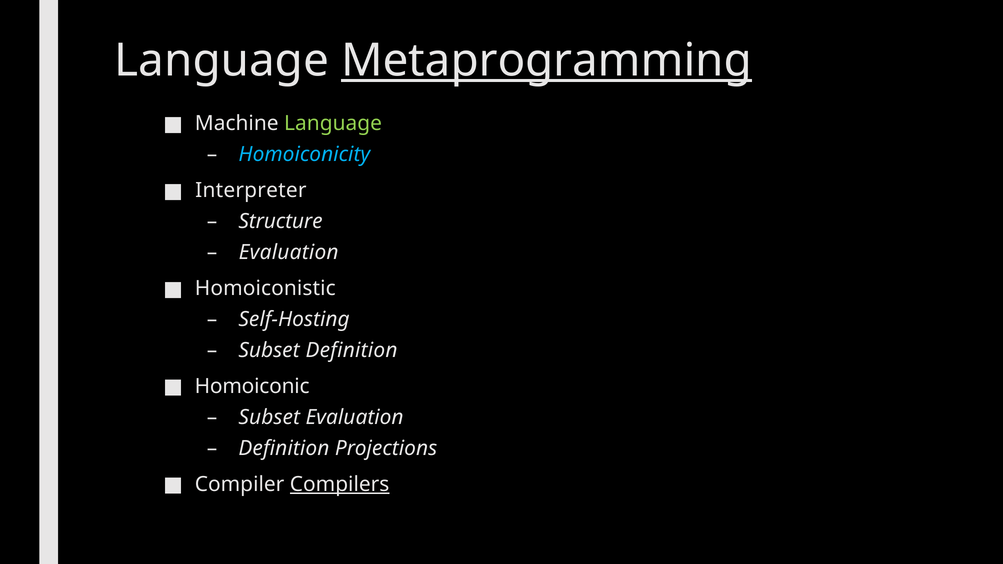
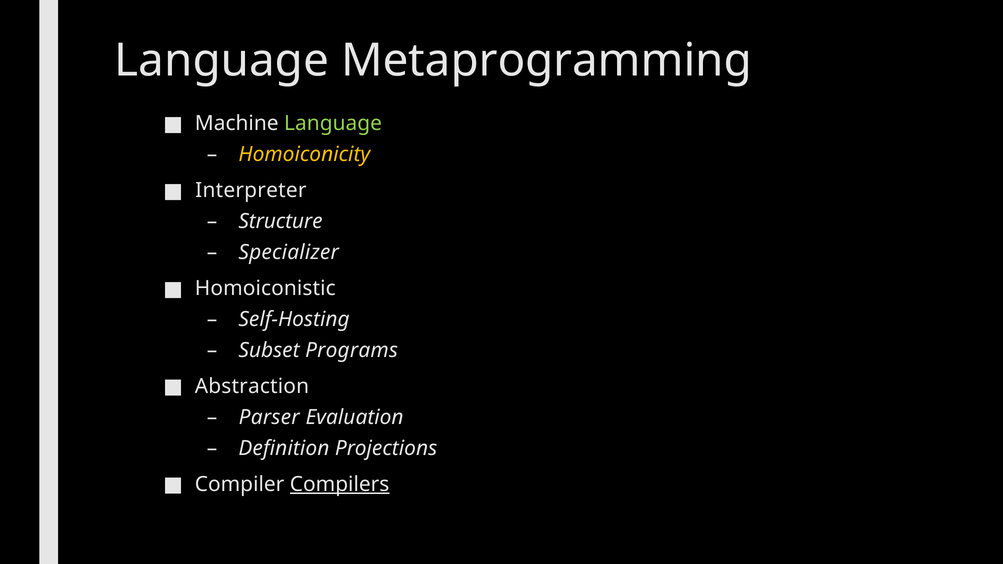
Metaprogramming underline: present -> none (546, 61)
Homoiconicity colour: light blue -> yellow (304, 154)
Evaluation: Evaluation -> Specializer (289, 252)
Subset Definition: Definition -> Programs (352, 350)
Homoiconic: Homoiconic -> Abstraction (252, 386)
Subset: Subset -> Parser (269, 417)
